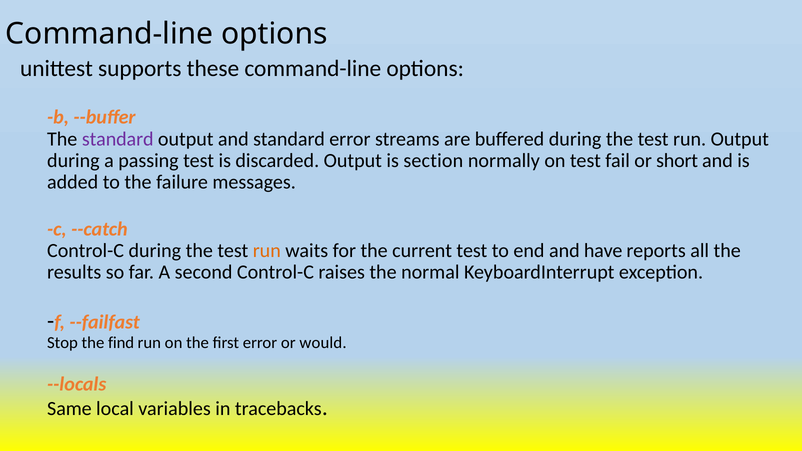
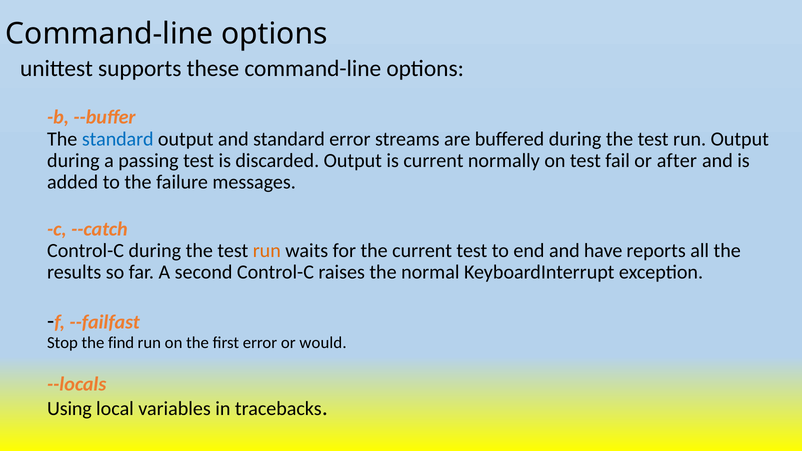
standard colour: purple -> blue (118, 139)
is section: section -> current (433, 161)
short: short -> after (677, 161)
Same: Same -> Using (69, 409)
